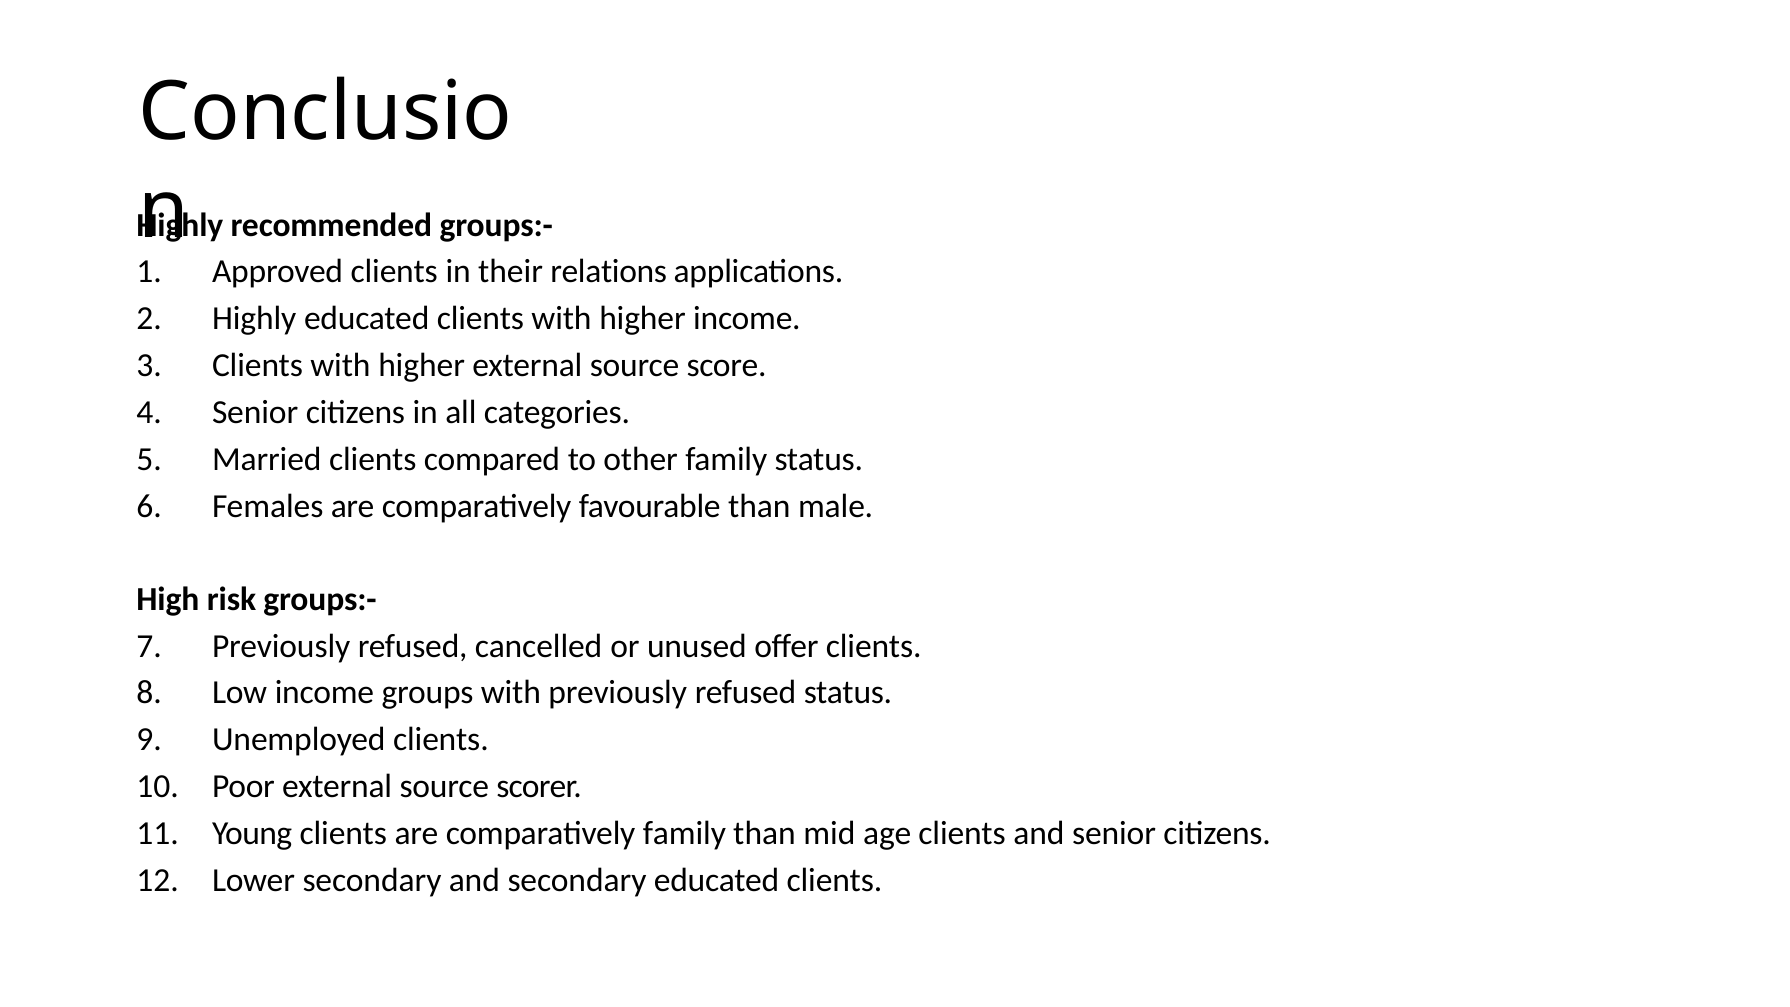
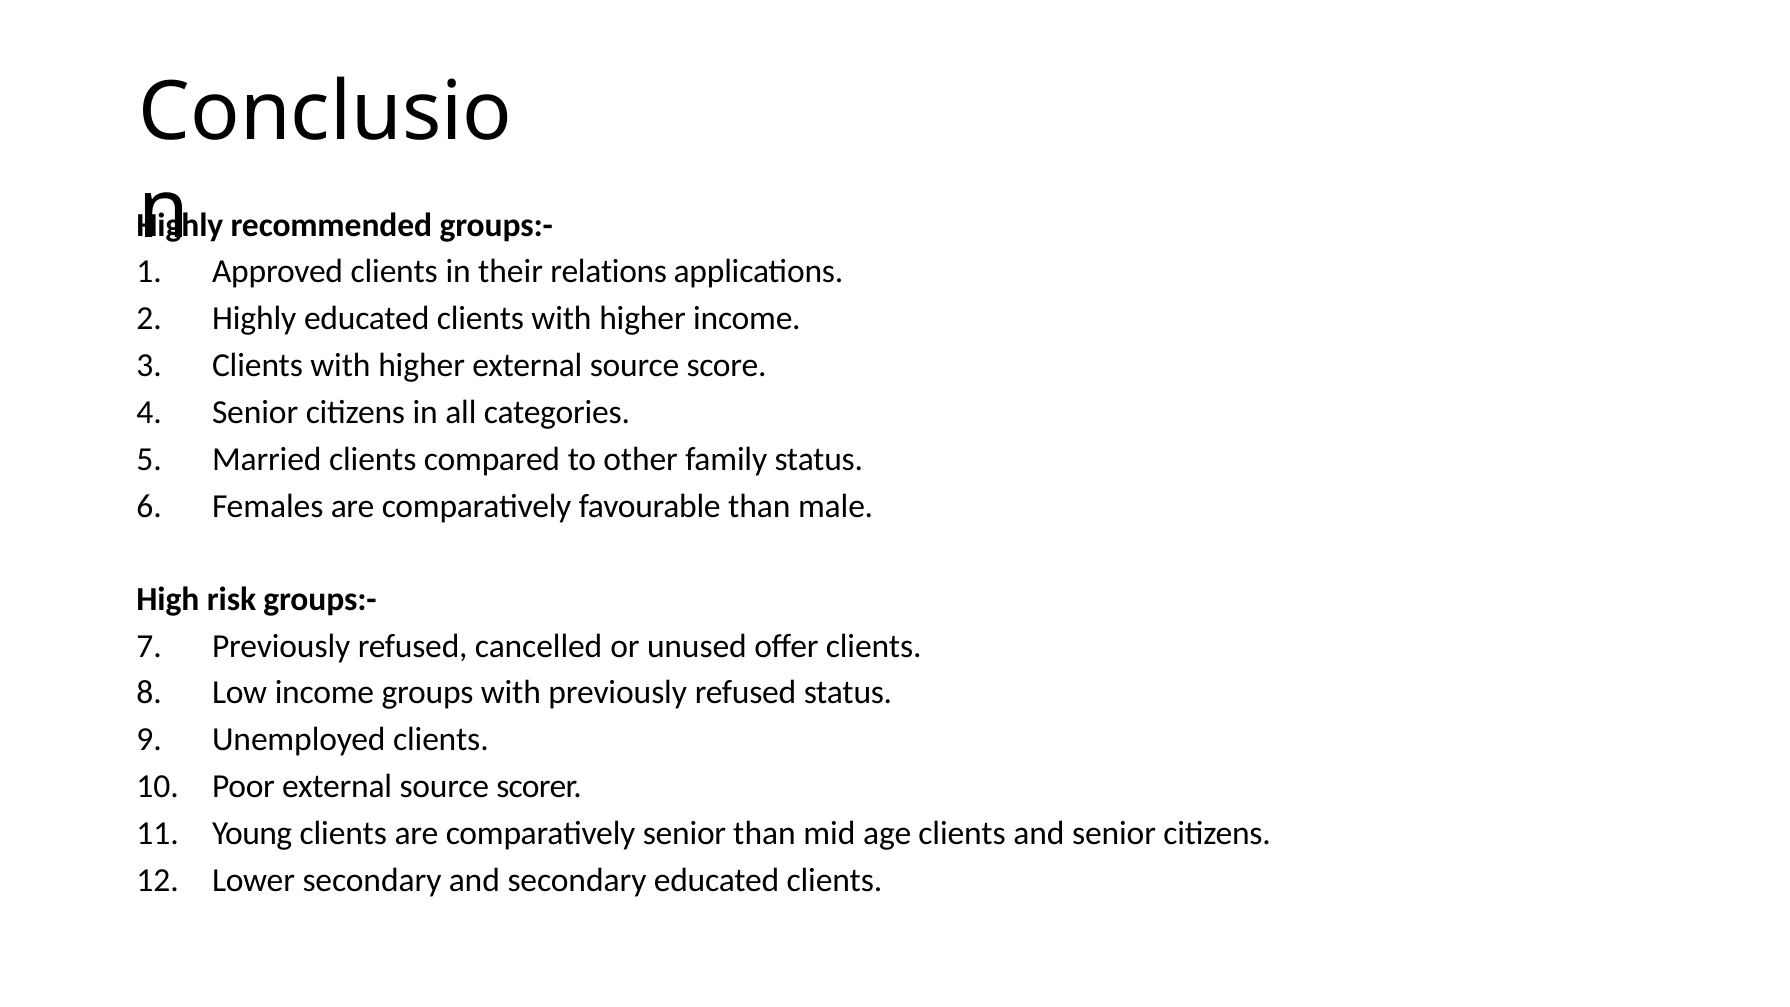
comparatively family: family -> senior (684, 833)
